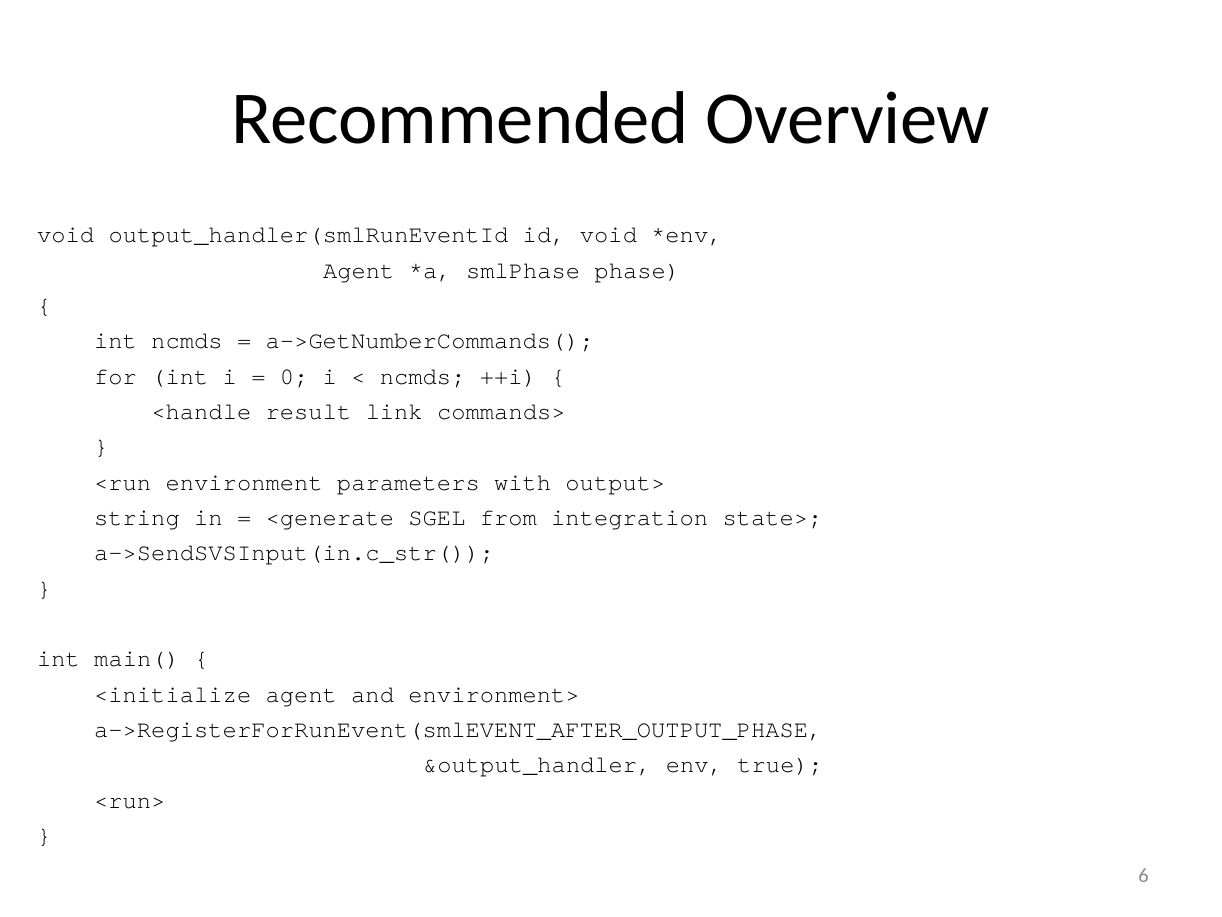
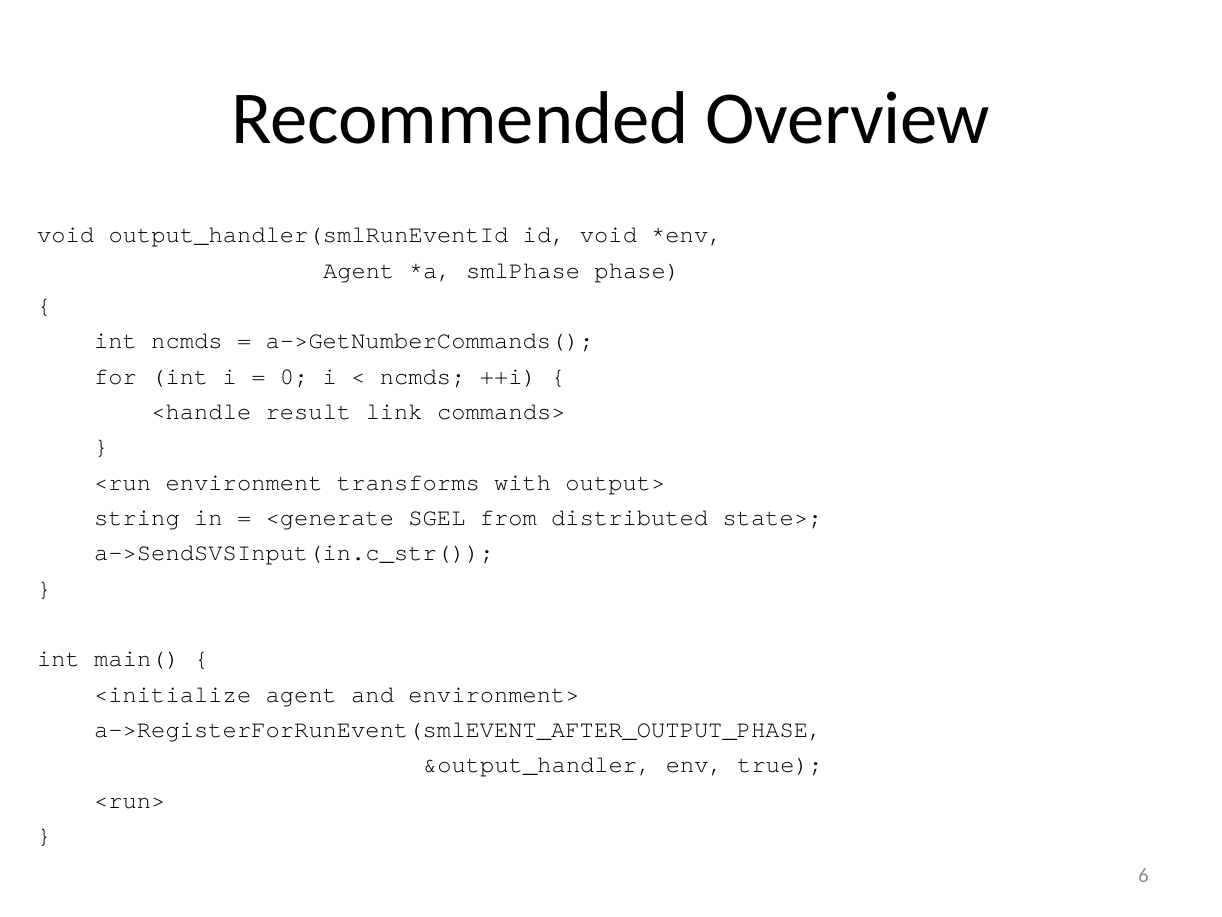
parameters: parameters -> transforms (408, 482)
integration: integration -> distributed (630, 517)
